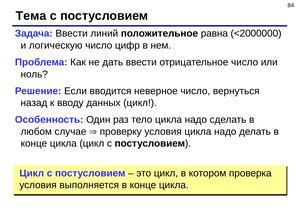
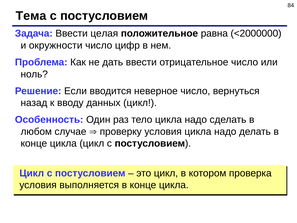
линий: линий -> целая (104, 33)
логическую: логическую -> окружности (56, 45)
